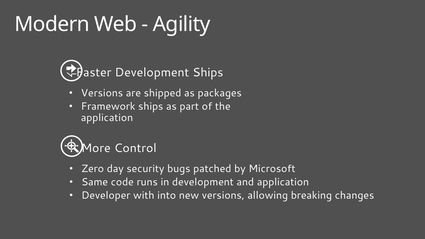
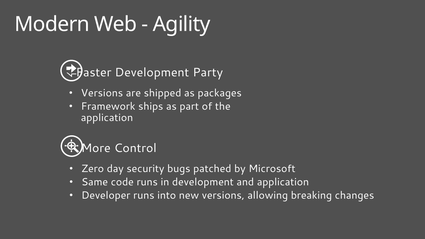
Development Ships: Ships -> Party (208, 73)
Developer with: with -> runs (144, 195)
